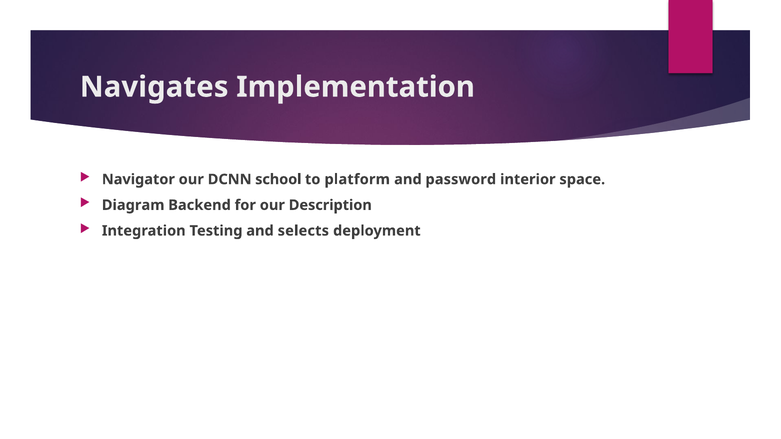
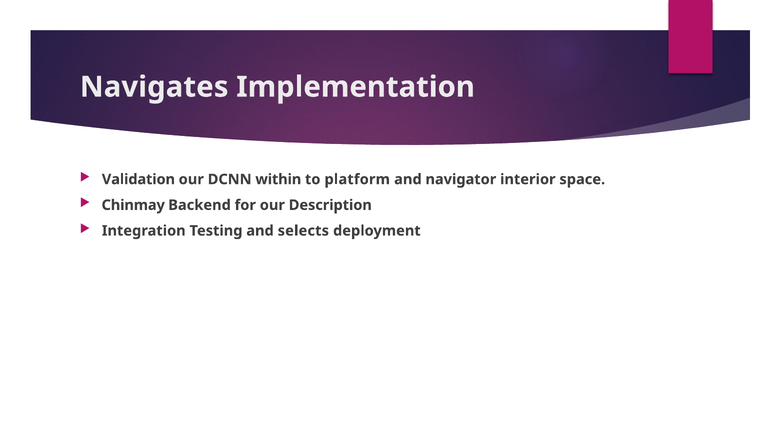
Navigator: Navigator -> Validation (138, 180)
school: school -> within (278, 180)
password: password -> navigator (461, 180)
Diagram: Diagram -> Chinmay (133, 205)
